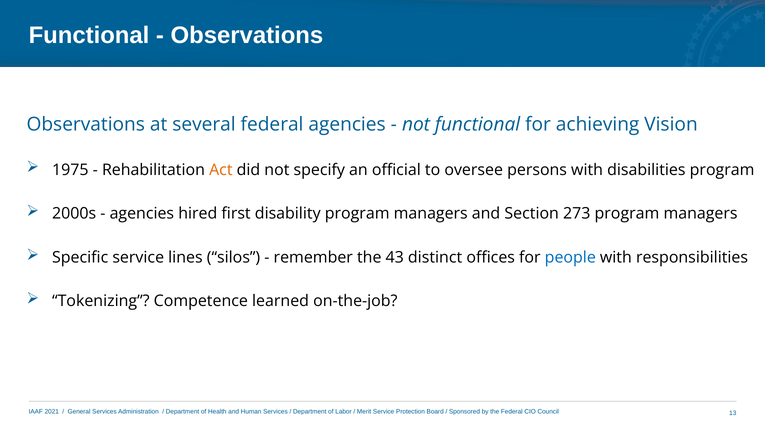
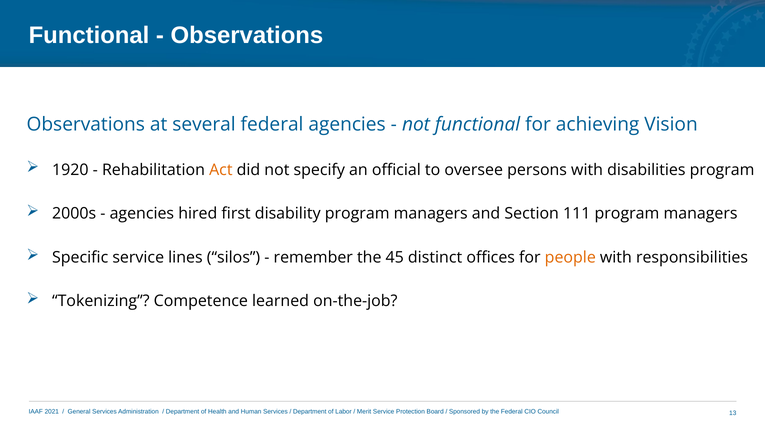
1975: 1975 -> 1920 (70, 170)
273: 273 -> 111 (577, 214)
43: 43 -> 45 (395, 258)
people colour: blue -> orange (570, 258)
